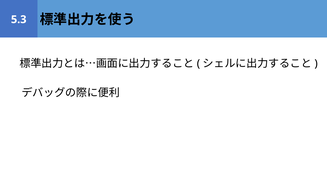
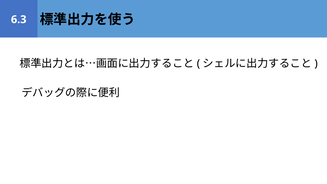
5.3: 5.3 -> 6.3 (19, 20)
